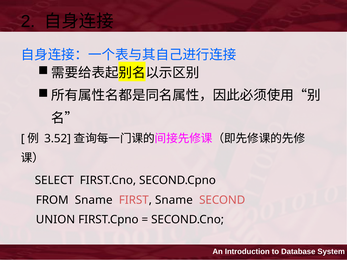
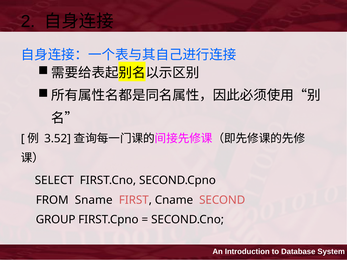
FIRST Sname: Sname -> Cname (174, 200)
UNION: UNION -> GROUP (56, 220)
